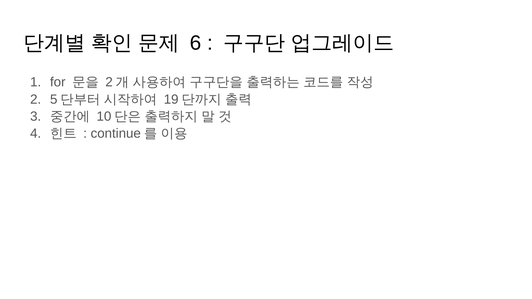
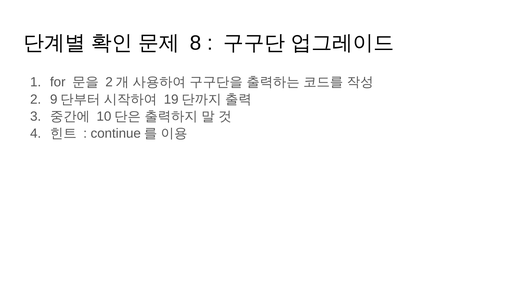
6: 6 -> 8 (196, 43)
5: 5 -> 9 (54, 99)
